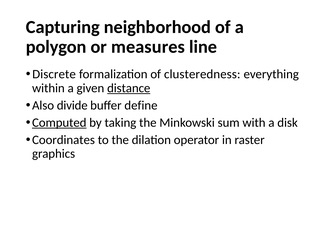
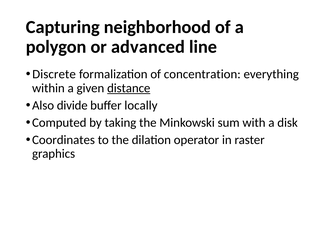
measures: measures -> advanced (148, 47)
clusteredness: clusteredness -> concentration (202, 74)
define: define -> locally (141, 105)
Computed underline: present -> none (59, 122)
